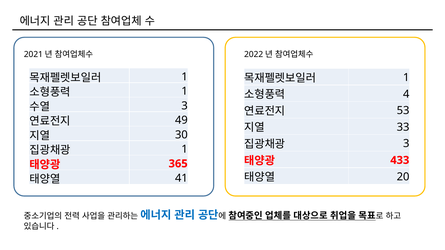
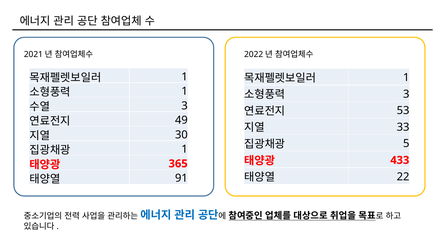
4: 4 -> 3 (406, 94)
3: 3 -> 5 (406, 144)
20: 20 -> 22 (403, 177)
41: 41 -> 91 (181, 178)
